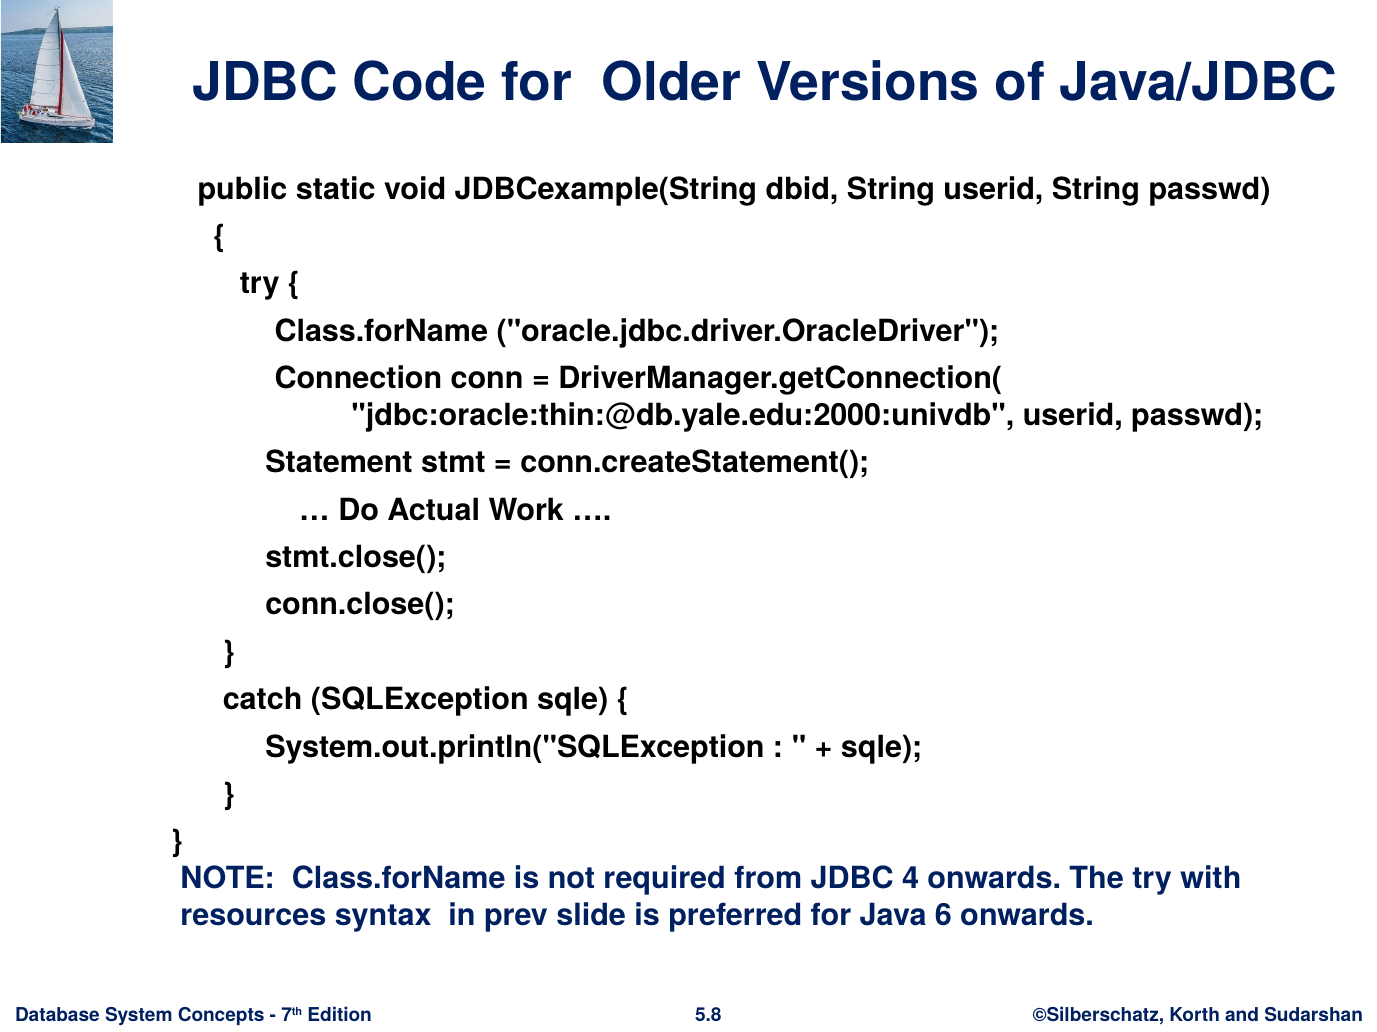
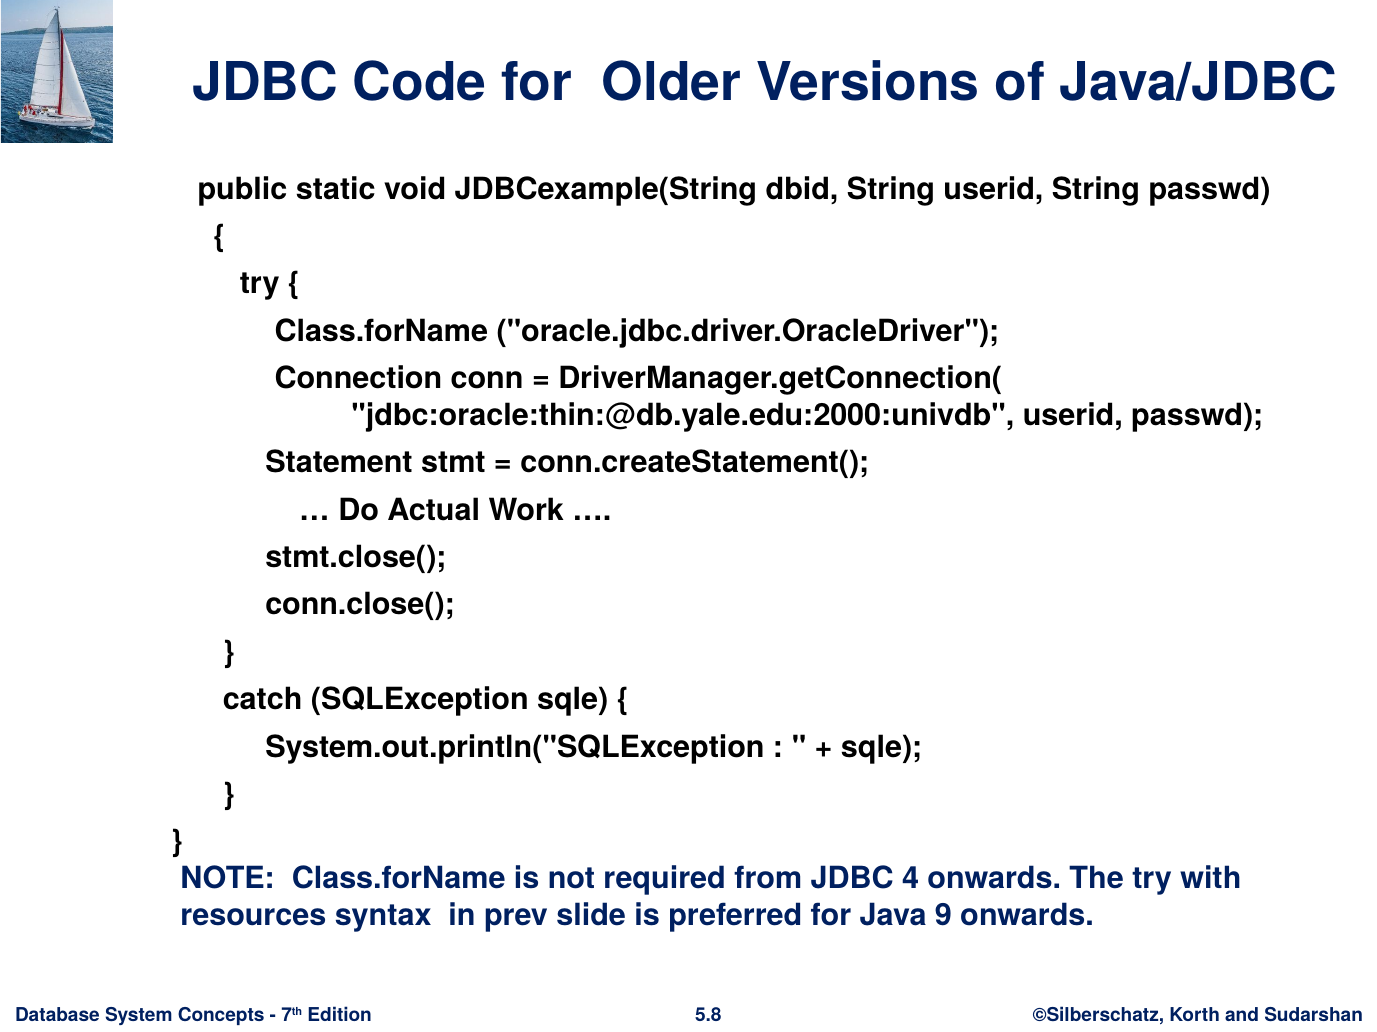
6: 6 -> 9 (943, 916)
